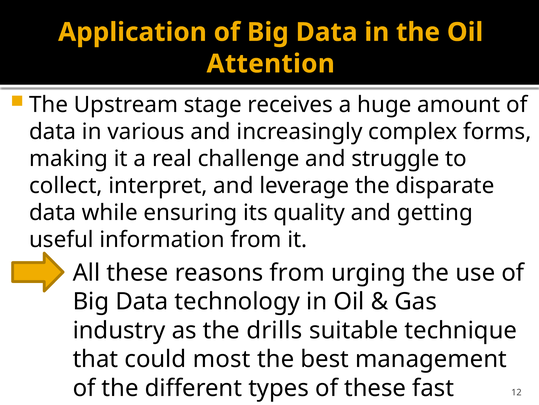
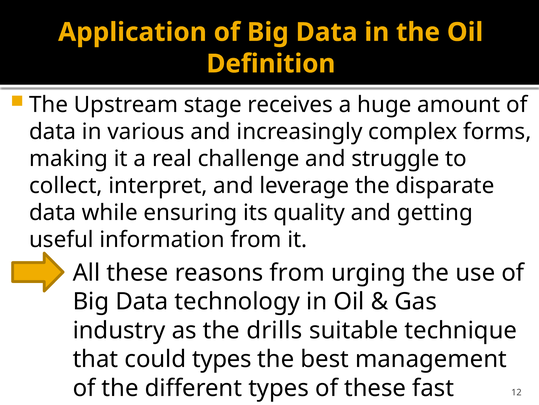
Attention: Attention -> Definition (271, 64)
could most: most -> types (222, 359)
